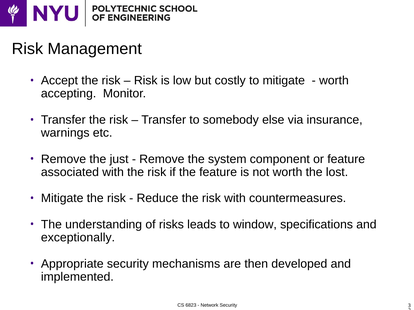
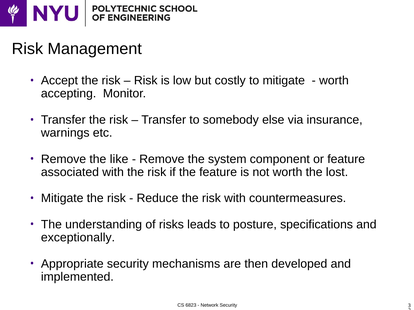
just: just -> like (119, 159)
window: window -> posture (255, 225)
